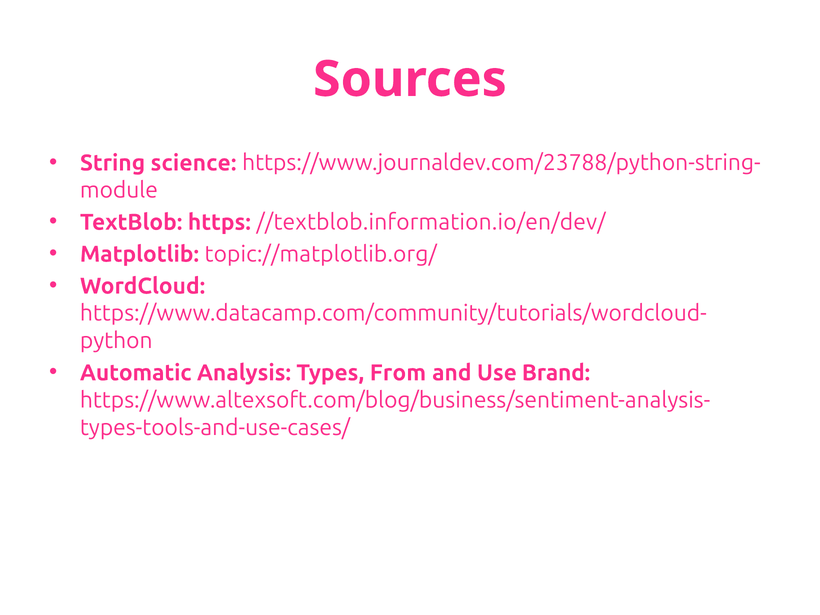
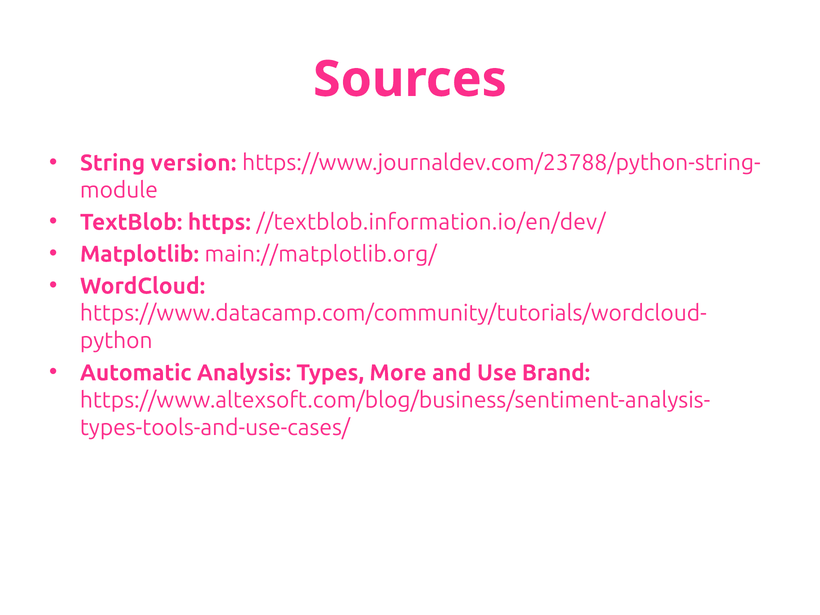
science: science -> version (194, 163)
topic://matplotlib.org/: topic://matplotlib.org/ -> main://matplotlib.org/ (321, 254)
From: From -> More (398, 373)
